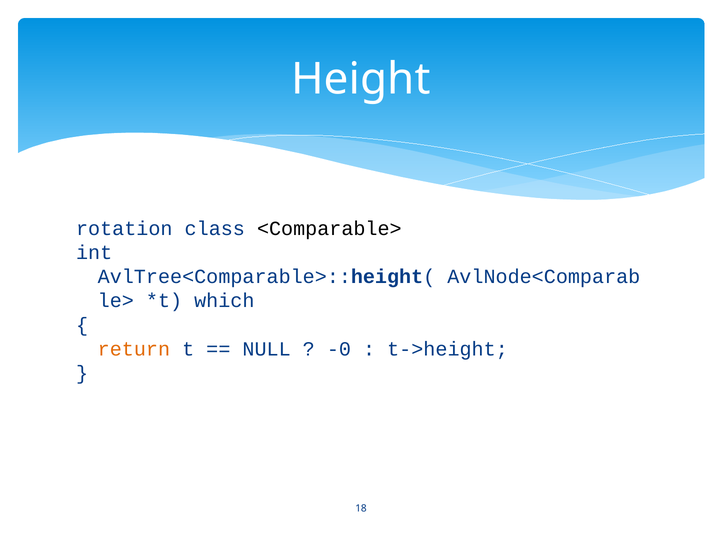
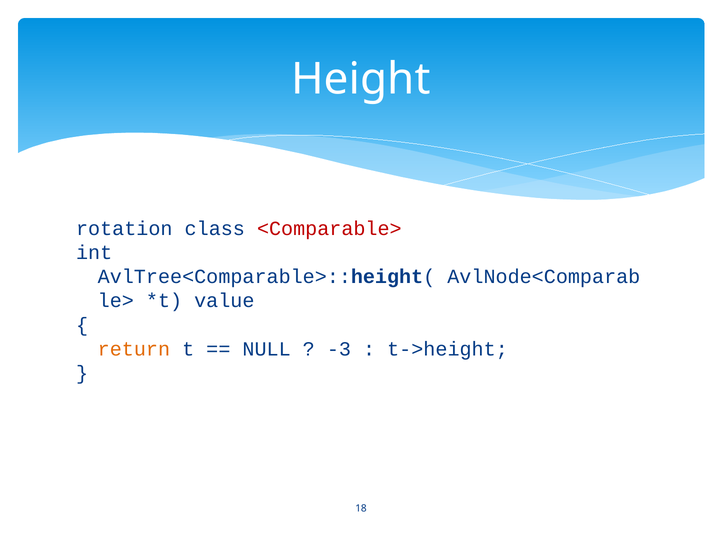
<Comparable> colour: black -> red (329, 228)
which: which -> value (224, 301)
-0: -0 -> -3 (339, 349)
